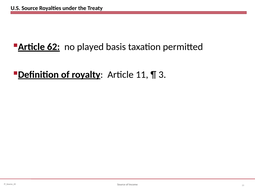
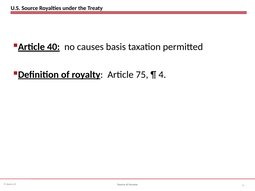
62: 62 -> 40 (53, 47)
played: played -> causes (90, 47)
11: 11 -> 75 (142, 75)
3: 3 -> 4 (162, 75)
